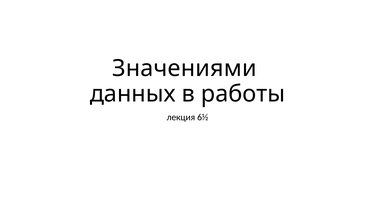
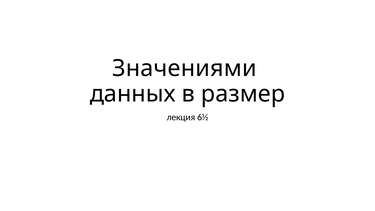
работы: работы -> размер (243, 94)
